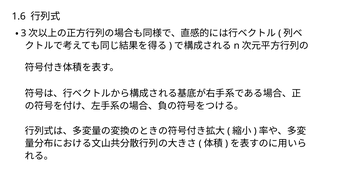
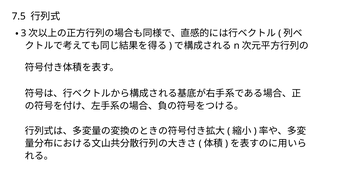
1.6: 1.6 -> 7.5 (19, 16)
